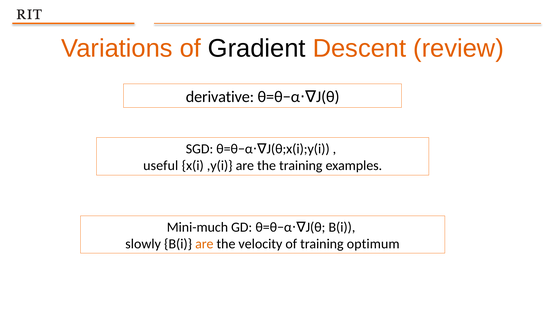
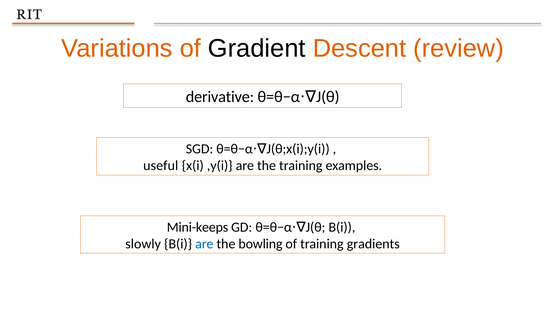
Mini-much: Mini-much -> Mini-keeps (197, 227)
are colour: orange -> blue (204, 244)
velocity: velocity -> bowling (260, 244)
optimum: optimum -> gradients (373, 244)
